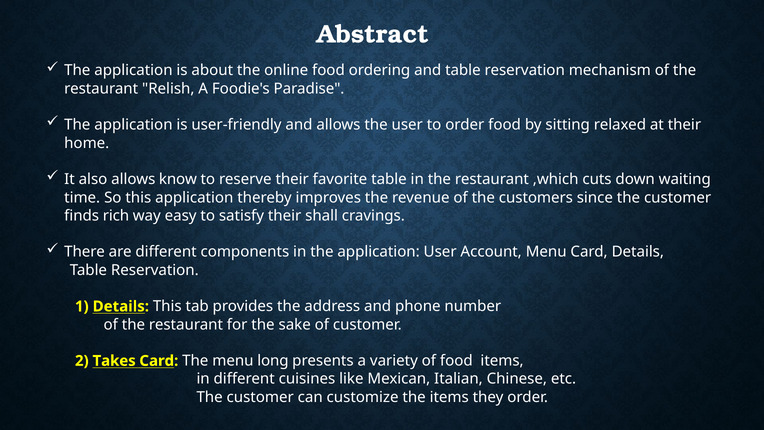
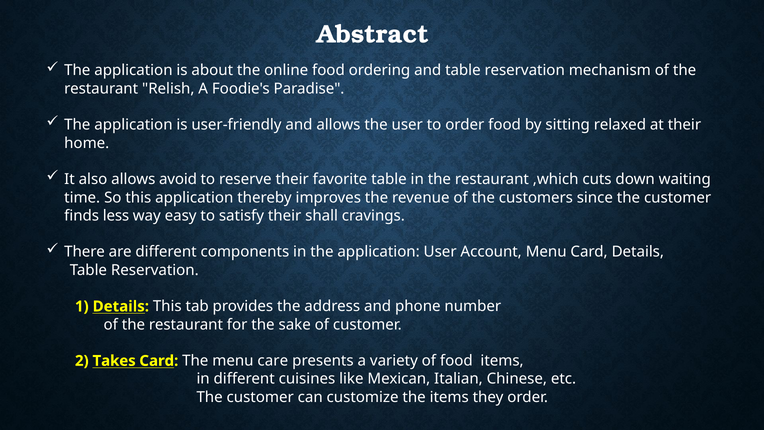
know: know -> avoid (178, 179)
rich: rich -> less (116, 216)
long: long -> care (273, 361)
